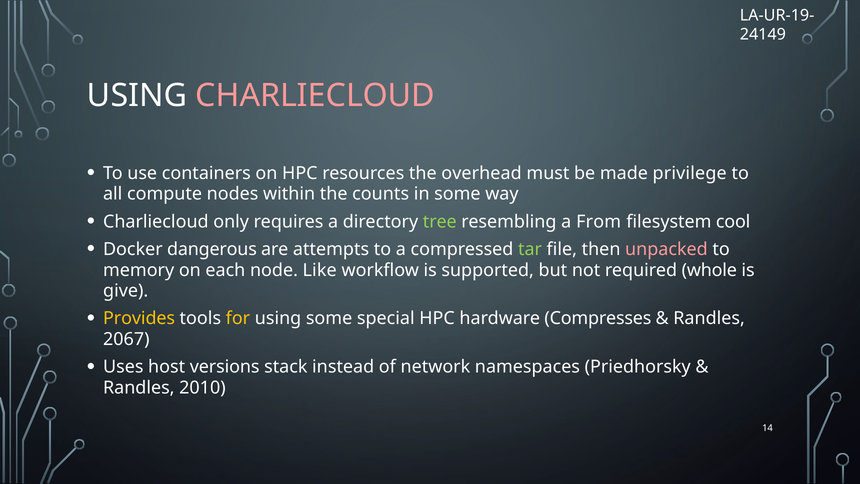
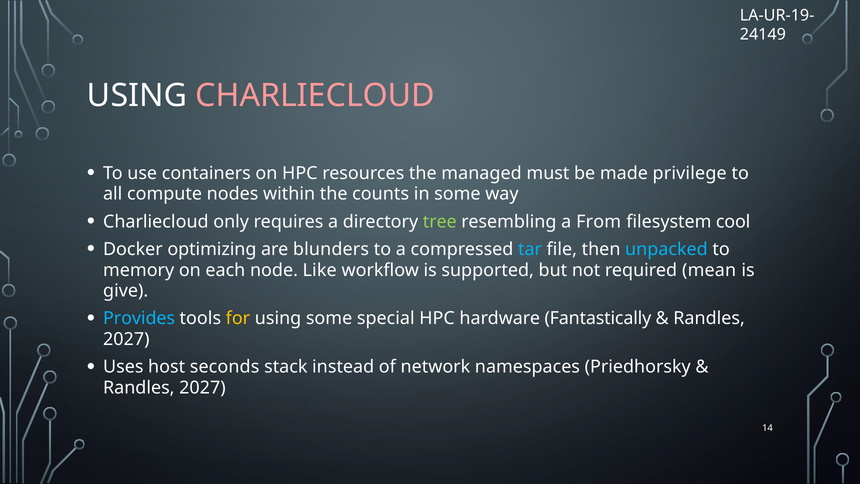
overhead: overhead -> managed (482, 173)
dangerous: dangerous -> optimizing (212, 249)
attempts: attempts -> blunders (331, 249)
tar colour: light green -> light blue (530, 249)
unpacked colour: pink -> light blue (666, 249)
whole: whole -> mean (709, 270)
Provides colour: yellow -> light blue (139, 318)
Compresses: Compresses -> Fantastically (598, 318)
2067: 2067 -> 2027 (126, 339)
versions: versions -> seconds (225, 367)
2010: 2010 -> 2027 (202, 388)
